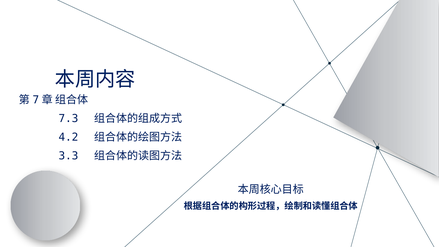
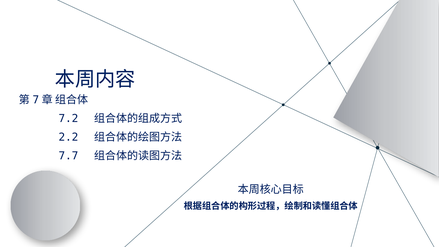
7.3: 7.3 -> 7.2 (68, 119)
4.2: 4.2 -> 2.2 (68, 137)
3.3: 3.3 -> 7.7 (68, 156)
